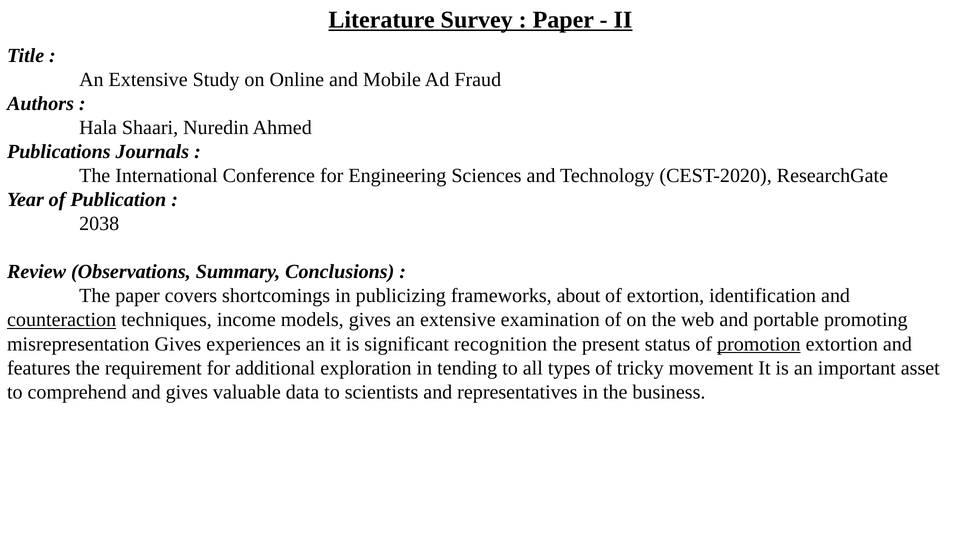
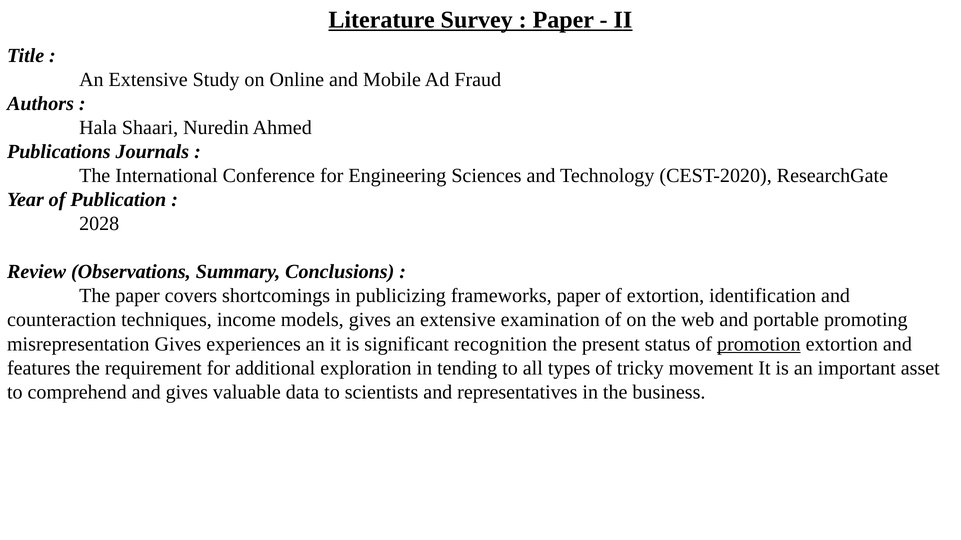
2038: 2038 -> 2028 (99, 224)
frameworks about: about -> paper (578, 296)
counteraction underline: present -> none (62, 320)
